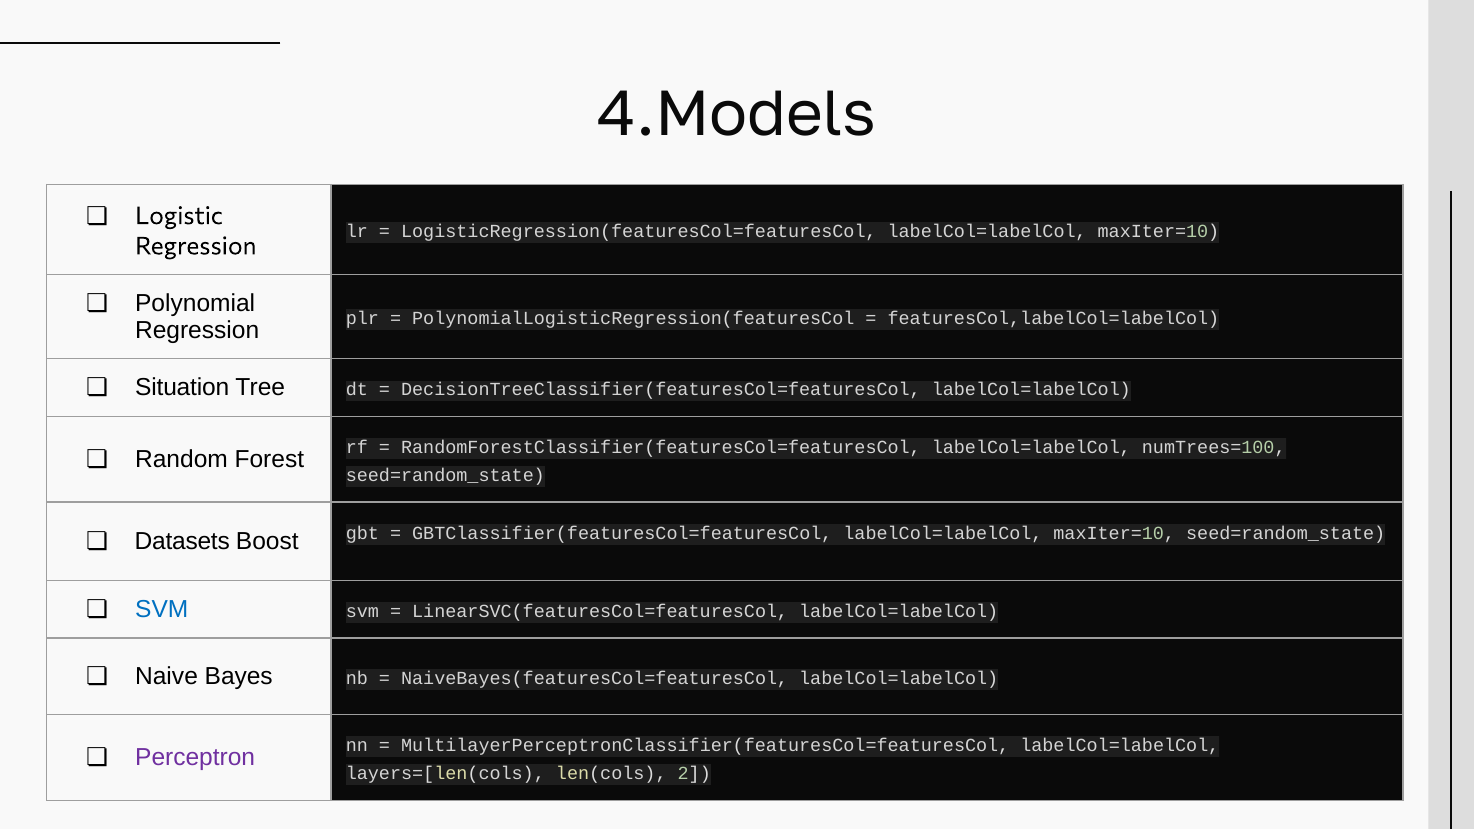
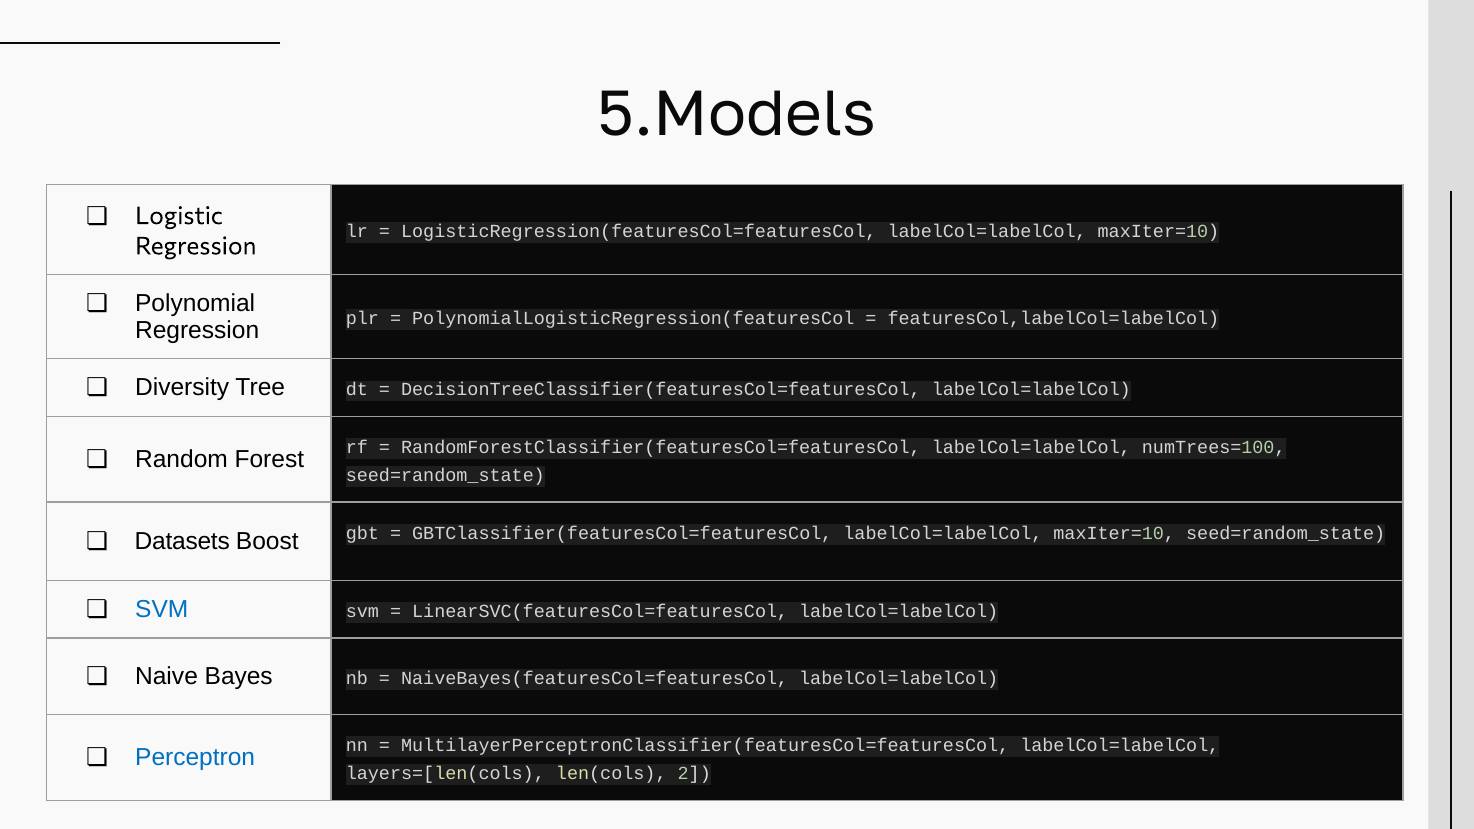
4.Models: 4.Models -> 5.Models (737, 115)
Situation: Situation -> Diversity (182, 388)
Perceptron colour: purple -> blue (195, 758)
